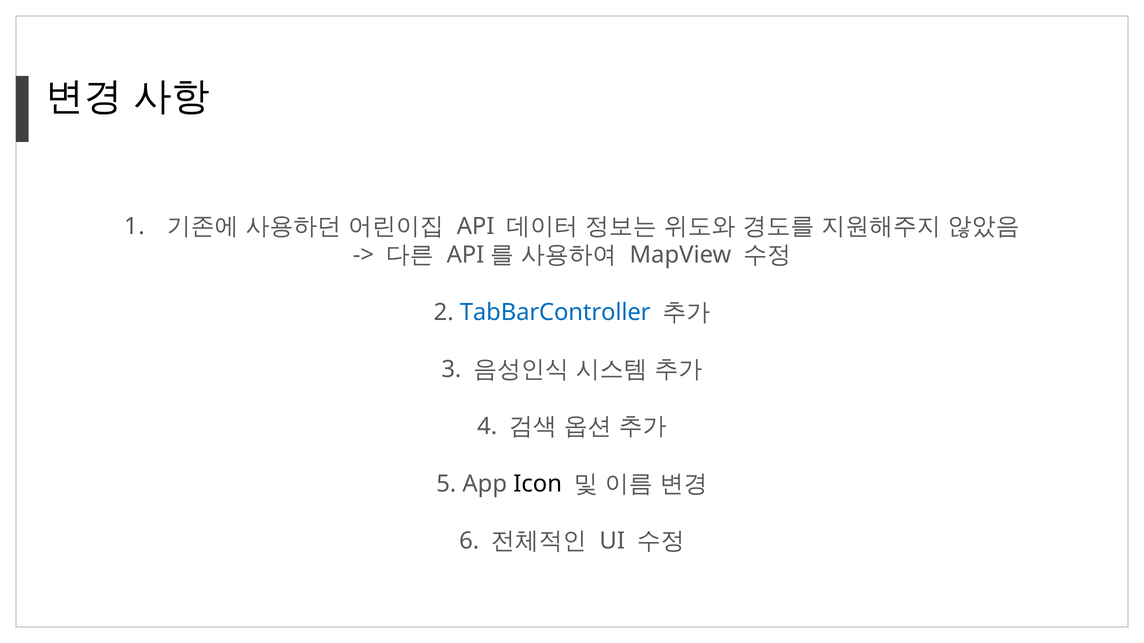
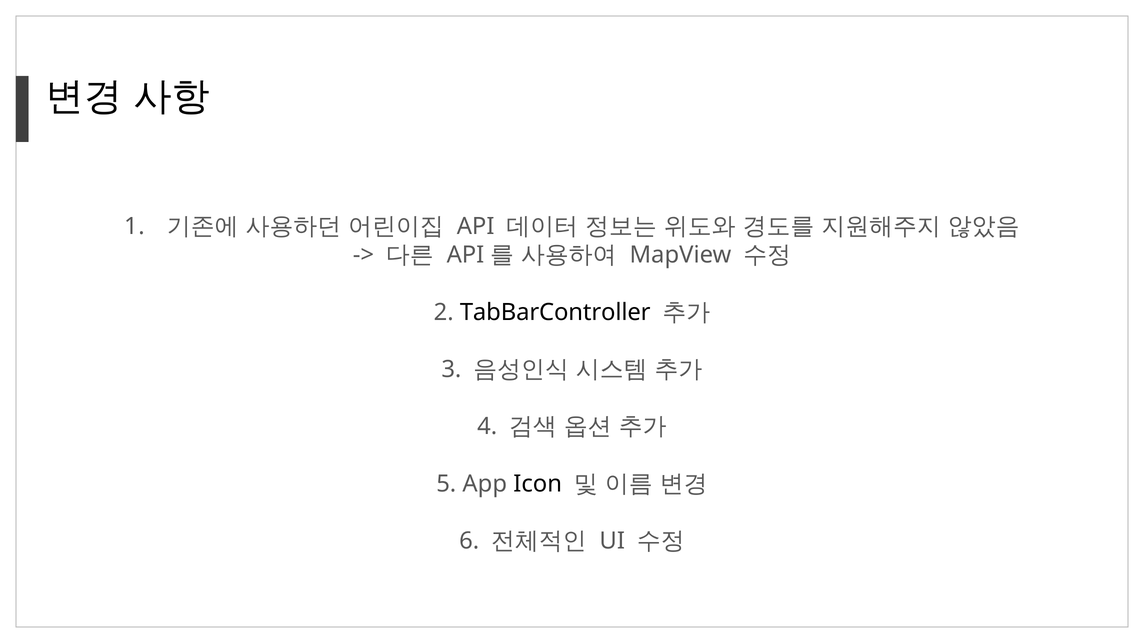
TabBarController colour: blue -> black (555, 312)
